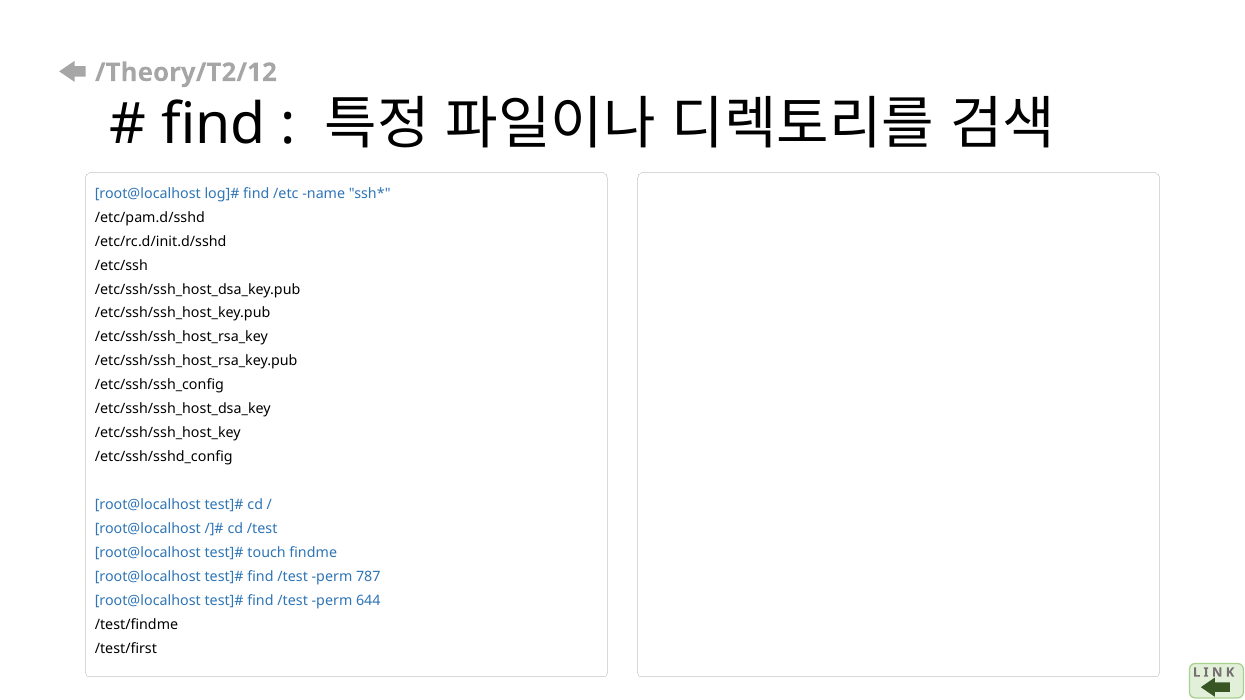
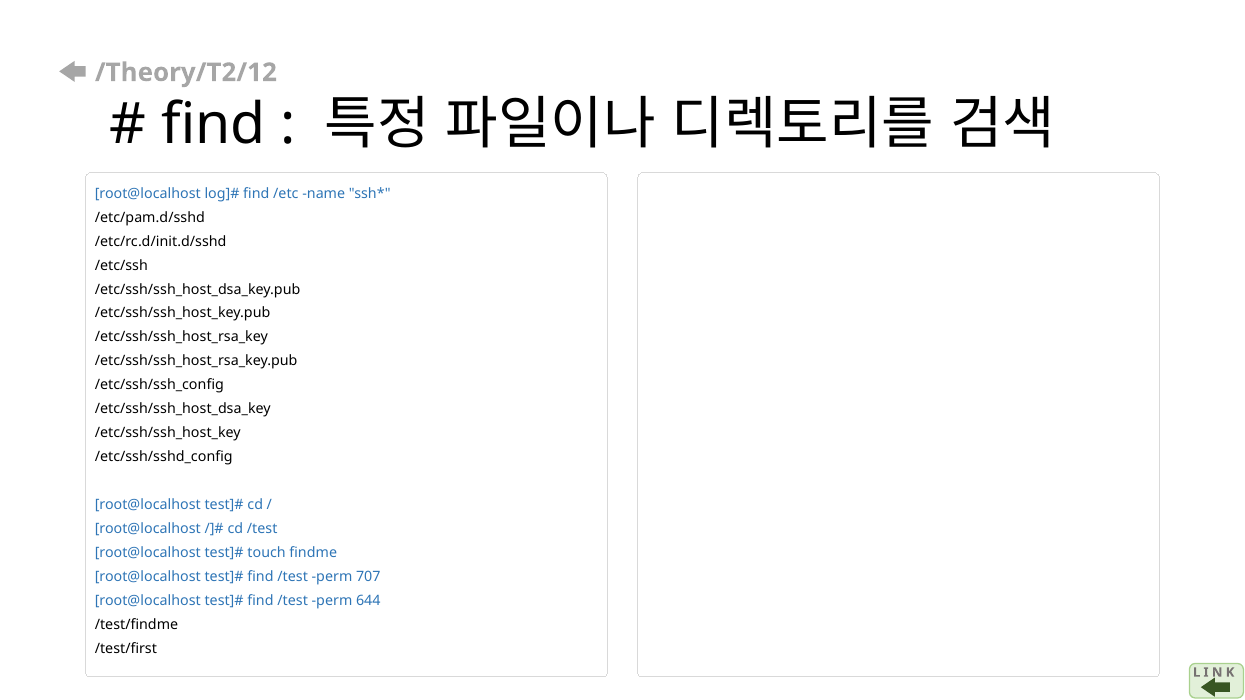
787: 787 -> 707 (368, 577)
